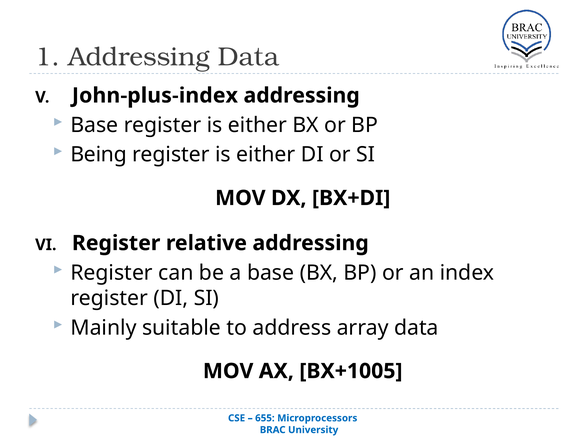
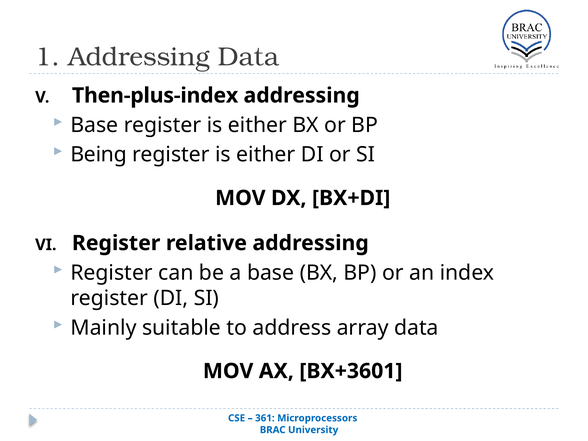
John-plus-index: John-plus-index -> Then-plus-index (155, 96)
BX+1005: BX+1005 -> BX+3601 (351, 371)
655: 655 -> 361 (265, 418)
